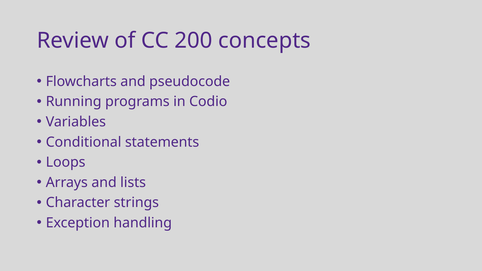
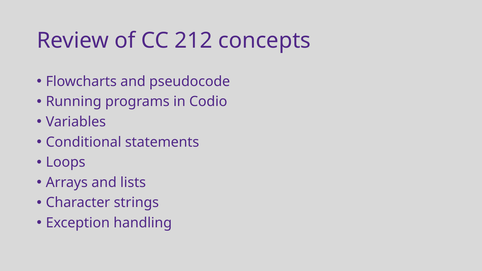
200: 200 -> 212 (193, 40)
